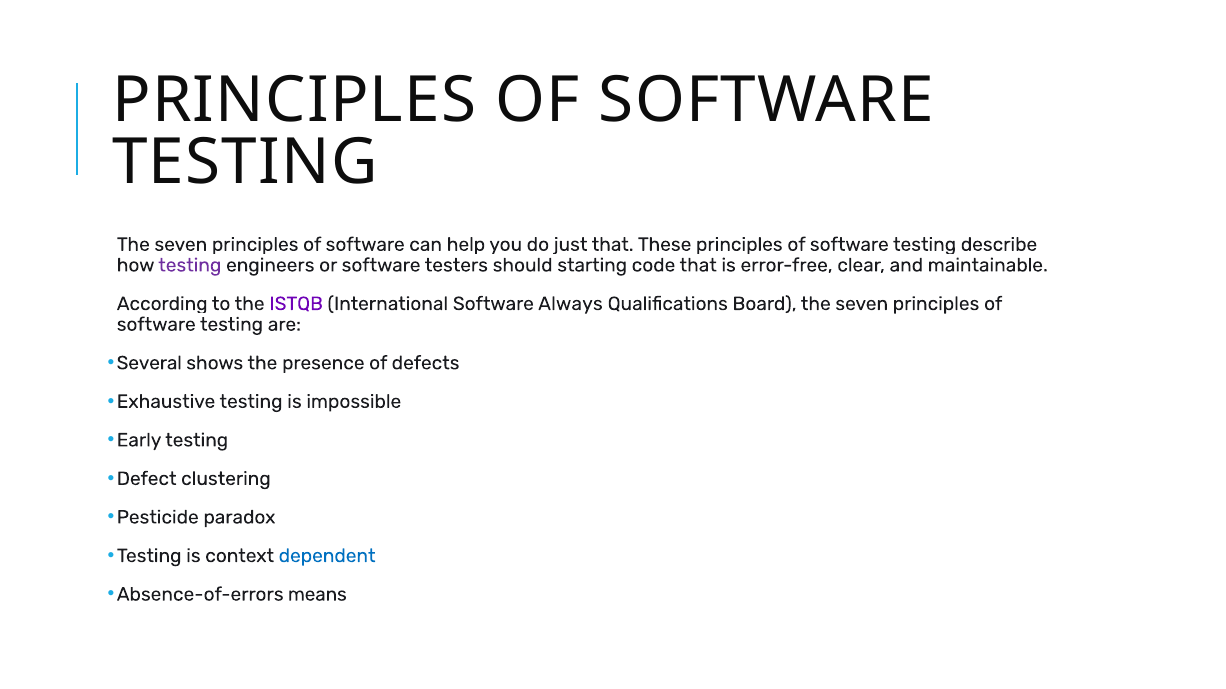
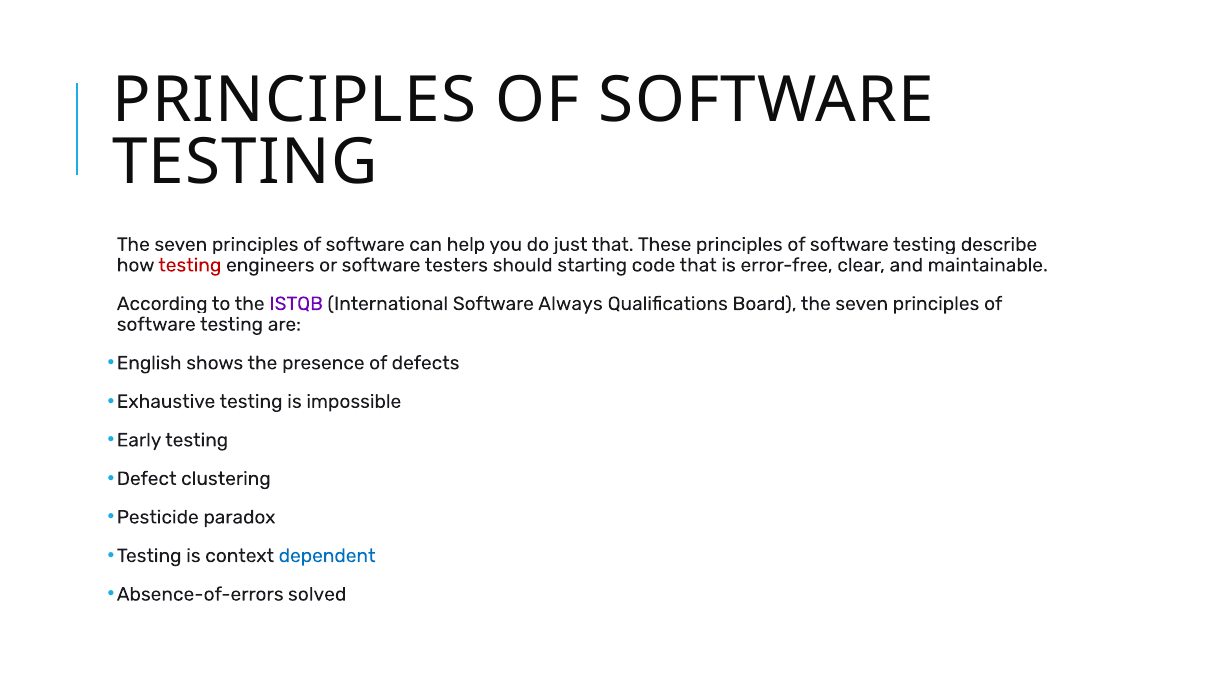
testing colour: purple -> red (190, 265)
Several: Several -> English (149, 363)
means: means -> solved (317, 595)
